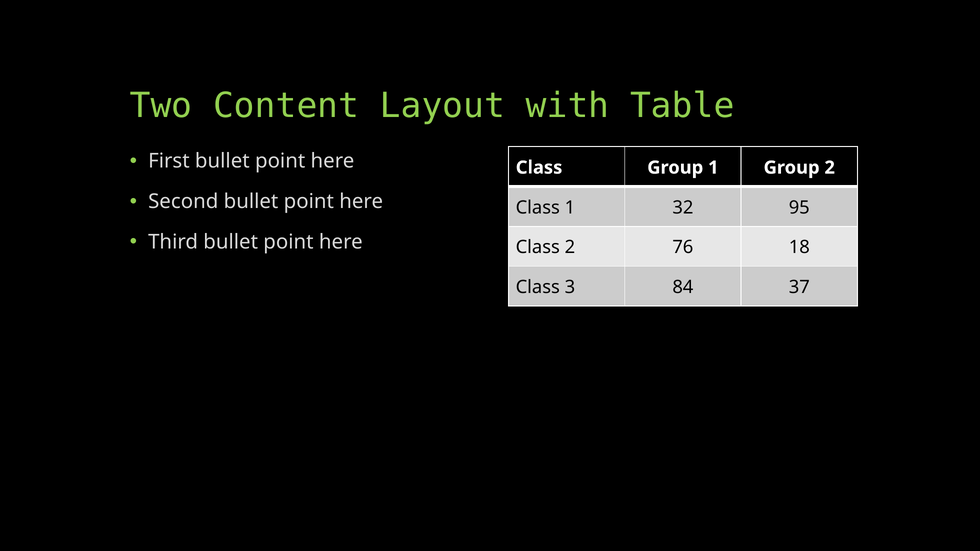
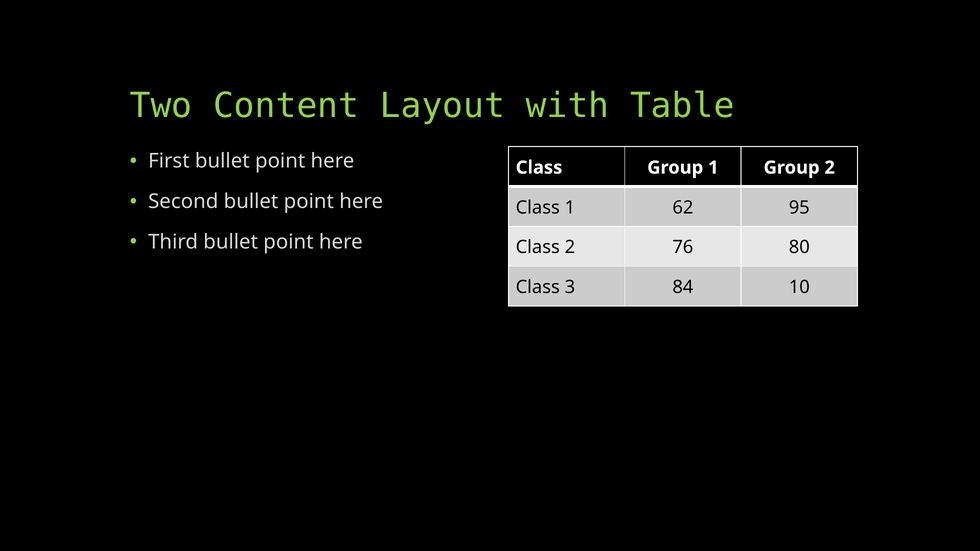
32: 32 -> 62 (683, 208)
18: 18 -> 80 (799, 247)
37: 37 -> 10 (799, 287)
